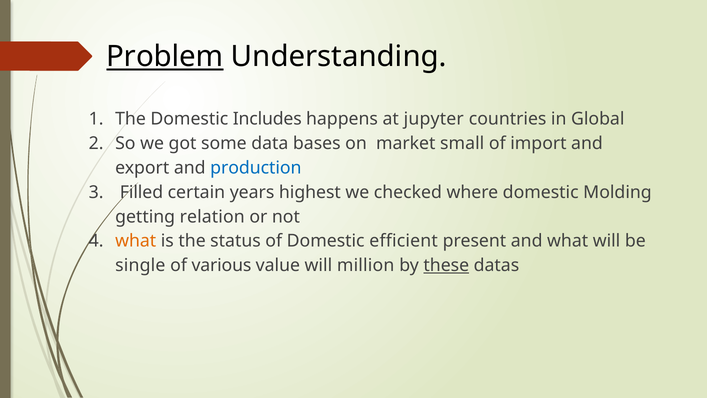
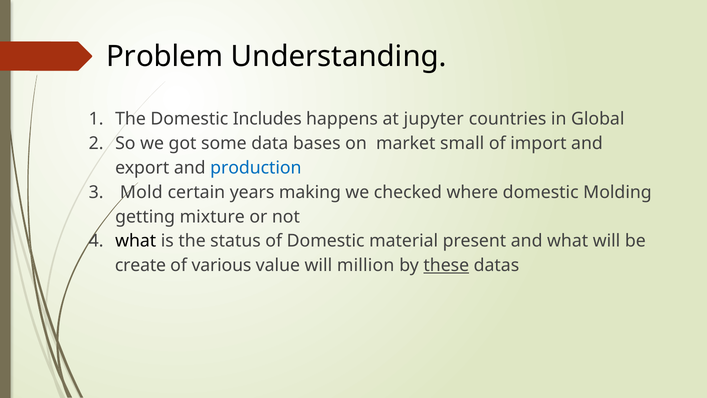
Problem underline: present -> none (165, 57)
Filled: Filled -> Mold (141, 192)
highest: highest -> making (310, 192)
relation: relation -> mixture (212, 217)
what colour: orange -> black (136, 241)
efficient: efficient -> material (404, 241)
single: single -> create (141, 265)
